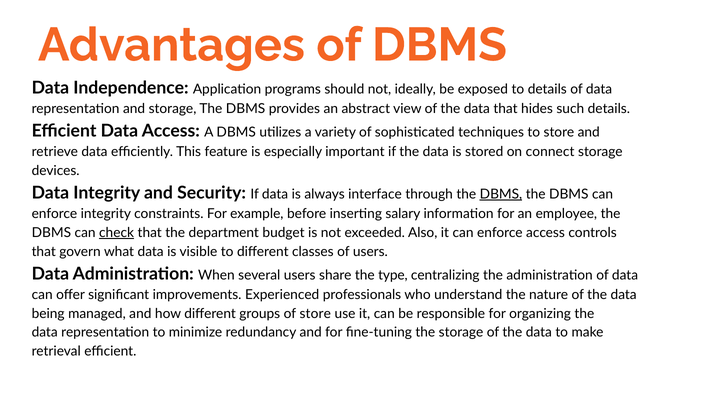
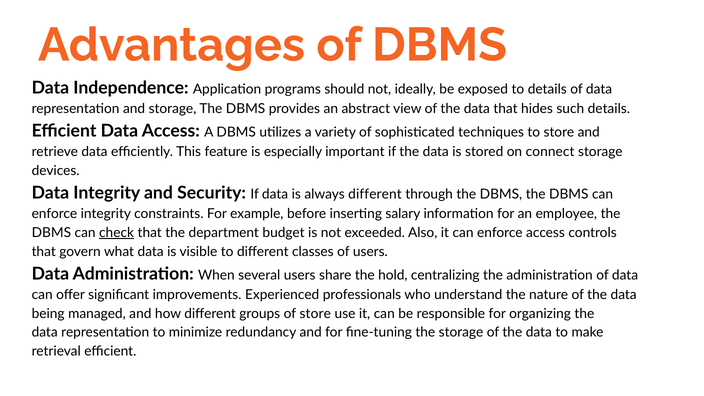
always interface: interface -> different (375, 194)
DBMS underline: present -> none (501, 194)
type: type -> hold (393, 275)
